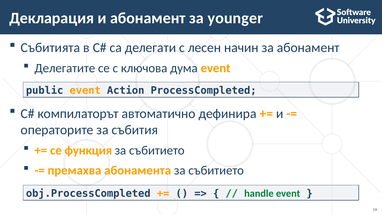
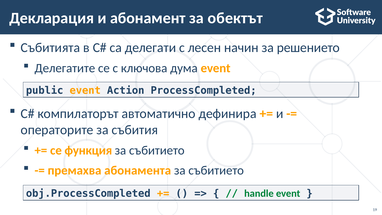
younger: younger -> обектът (235, 18)
за абонамент: абонамент -> решението (308, 48)
